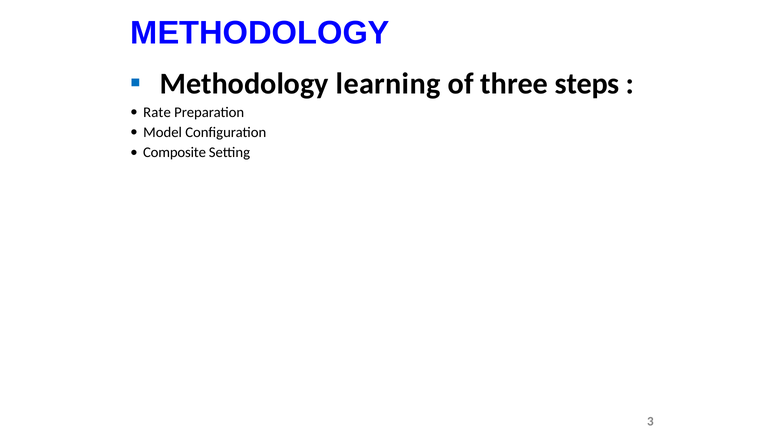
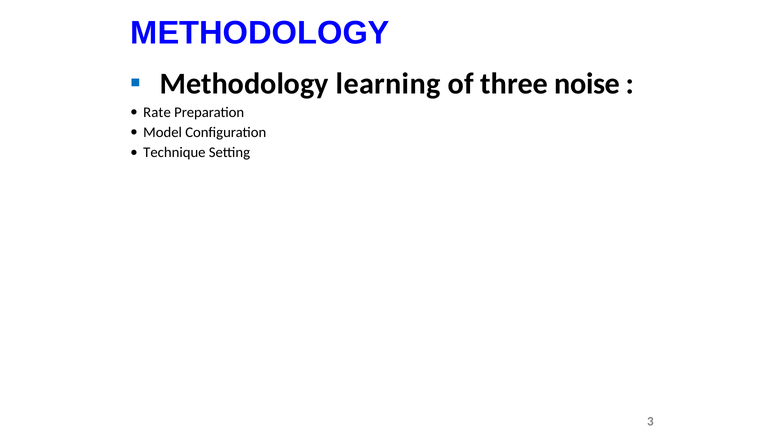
steps: steps -> noise (587, 84)
Composite: Composite -> Technique (174, 153)
